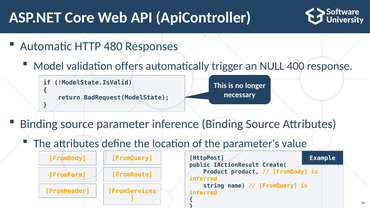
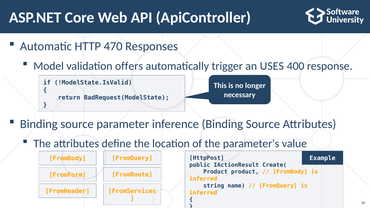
480: 480 -> 470 (113, 46)
NULL: NULL -> USES (272, 66)
